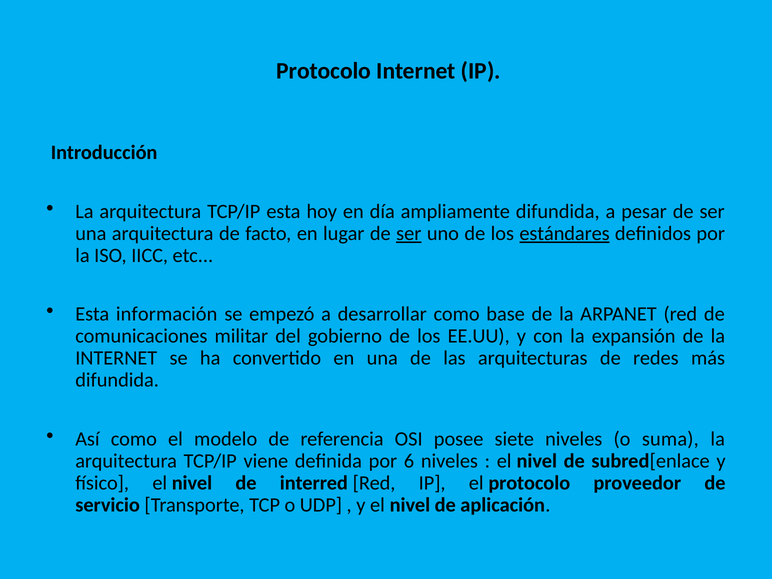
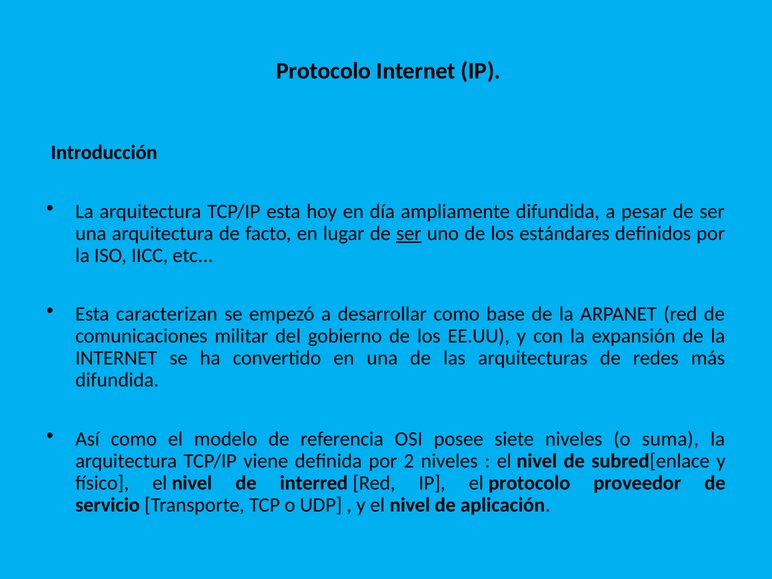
estándares underline: present -> none (565, 233)
información: información -> caracterizan (167, 314)
6: 6 -> 2 (409, 461)
